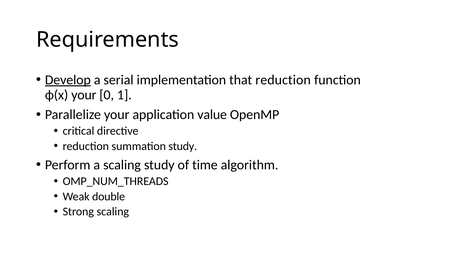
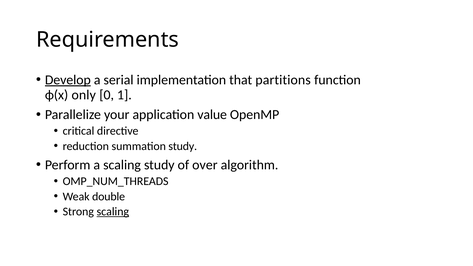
that reduction: reduction -> partitions (283, 80)
ϕ(x your: your -> only (84, 95)
time: time -> over (205, 165)
scaling underline: none -> present (113, 212)
